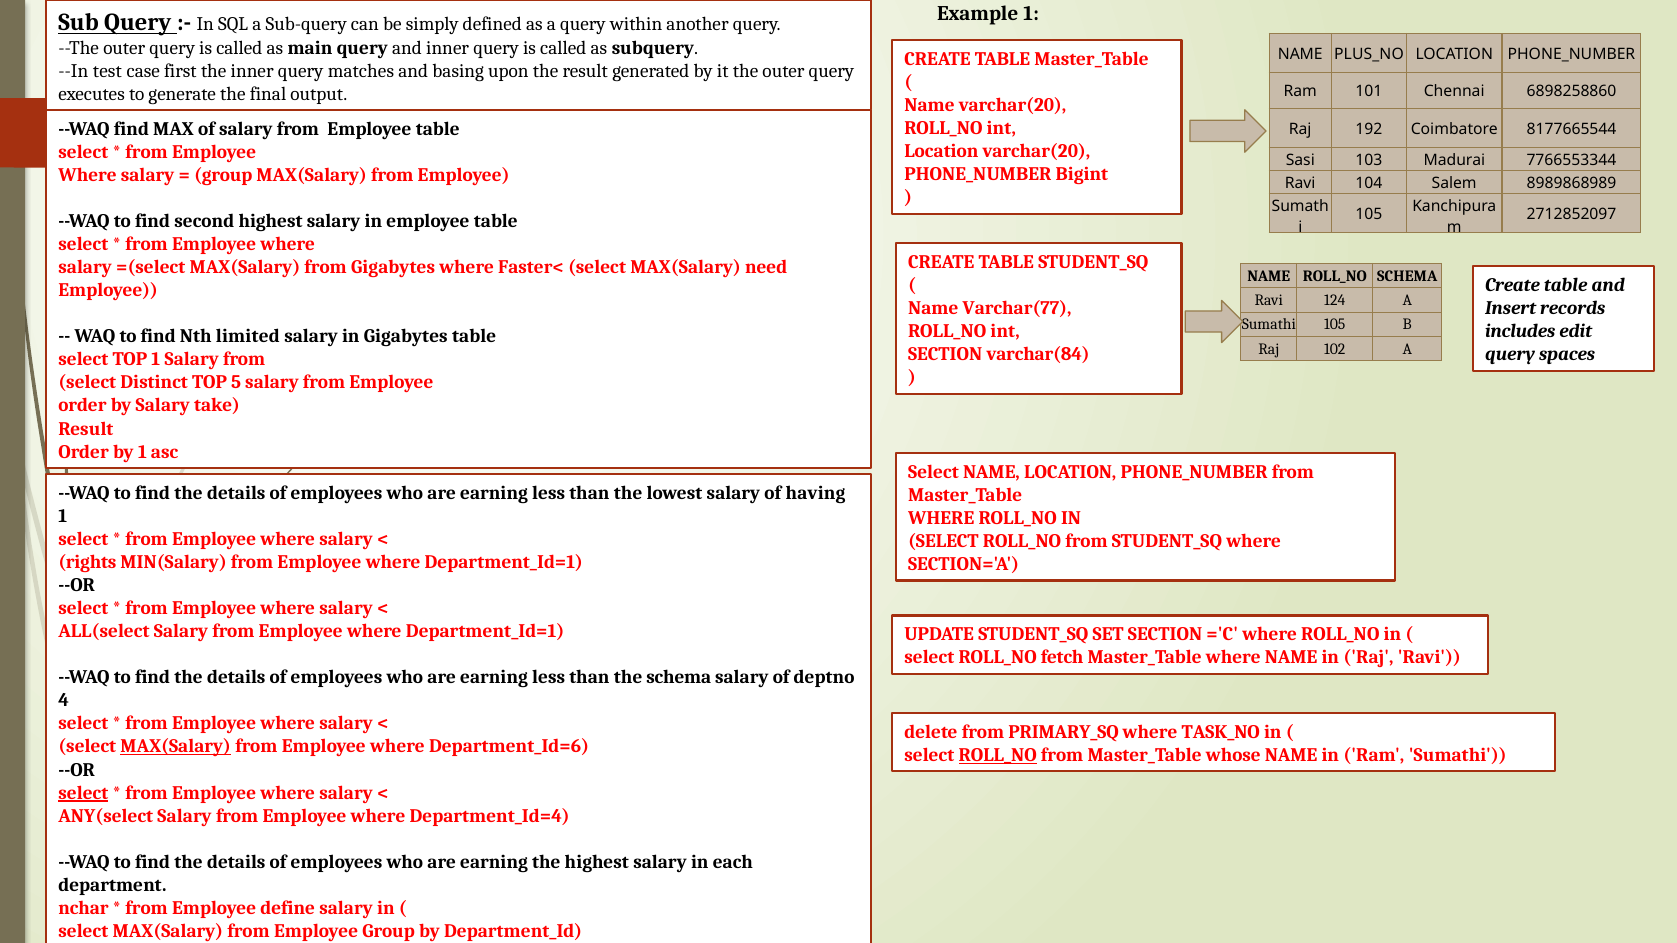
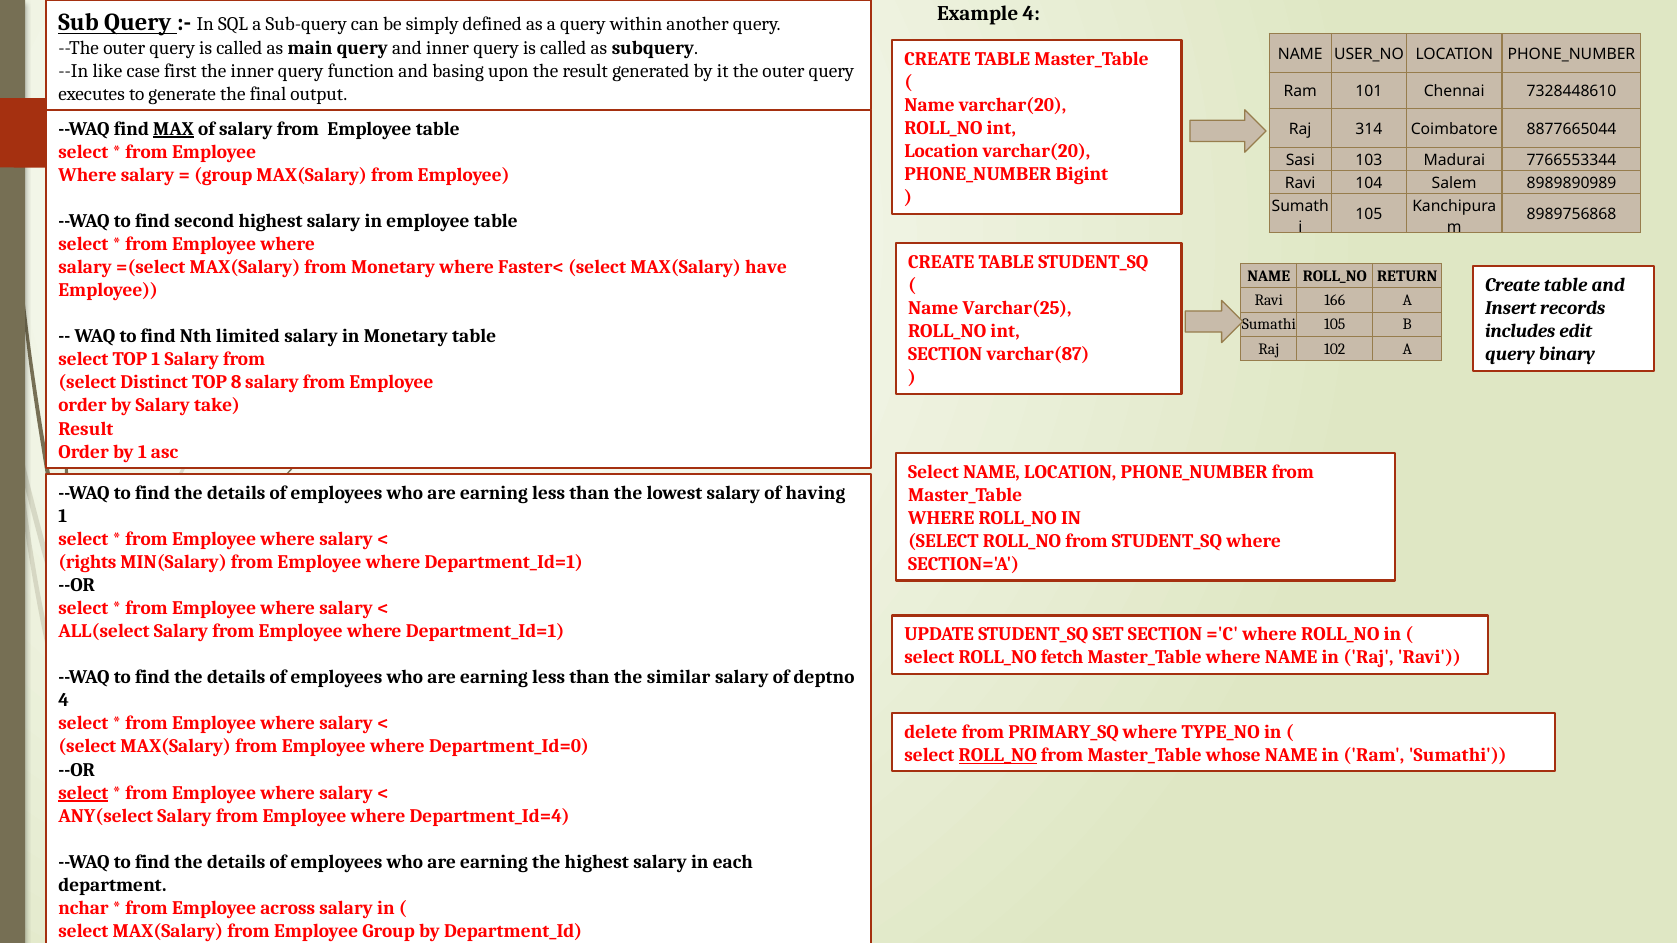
Example 1: 1 -> 4 (1031, 14)
PLUS_NO: PLUS_NO -> USER_NO (1369, 54)
test: test -> like (107, 72)
matches: matches -> function (361, 72)
6898258860: 6898258860 -> 7328448610 (1572, 92)
MAX underline: none -> present (173, 129)
192: 192 -> 314 (1369, 129)
8177665544: 8177665544 -> 8877665044 (1572, 129)
8989868989: 8989868989 -> 8989890989 (1572, 183)
2712852097: 2712852097 -> 8989756868 (1572, 214)
from Gigabytes: Gigabytes -> Monetary (393, 267)
need: need -> have (766, 267)
ROLL_NO SCHEMA: SCHEMA -> RETURN (1407, 276)
124: 124 -> 166 (1335, 300)
Varchar(77: Varchar(77 -> Varchar(25 (1017, 308)
in Gigabytes: Gigabytes -> Monetary (406, 337)
varchar(84: varchar(84 -> varchar(87 (1038, 354)
spaces: spaces -> binary (1567, 355)
5: 5 -> 8 (236, 383)
the schema: schema -> similar (679, 678)
TASK_NO: TASK_NO -> TYPE_NO (1221, 732)
MAX(Salary underline: present -> none (176, 747)
Department_Id=6: Department_Id=6 -> Department_Id=0 (509, 747)
define: define -> across (288, 908)
